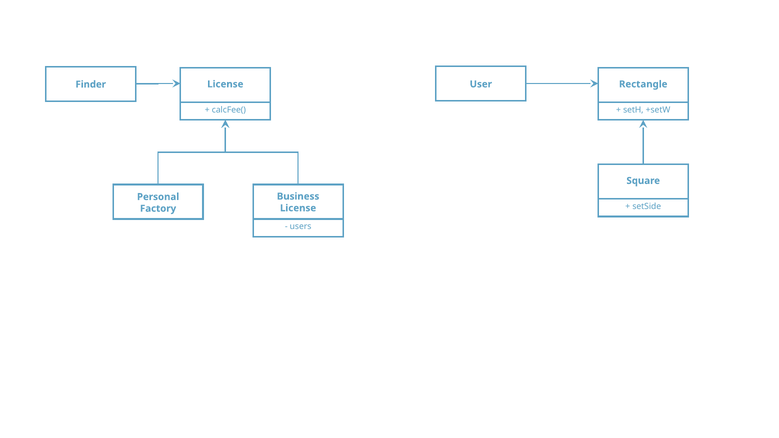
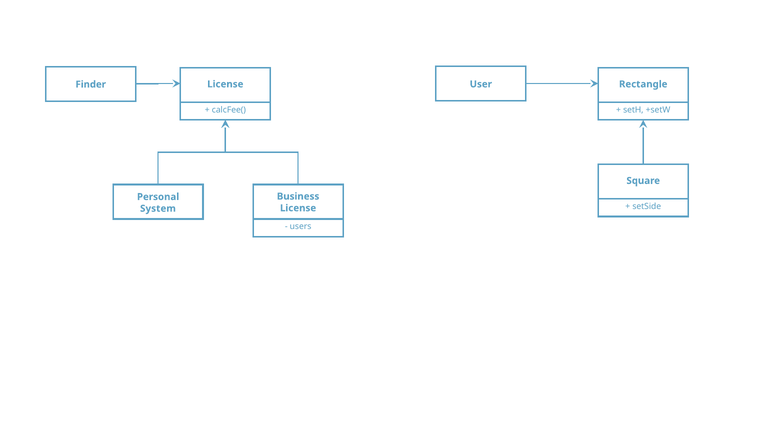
Factory: Factory -> System (158, 209)
